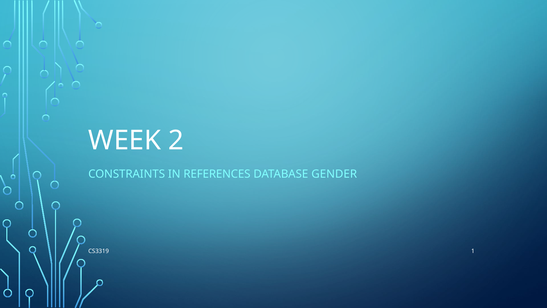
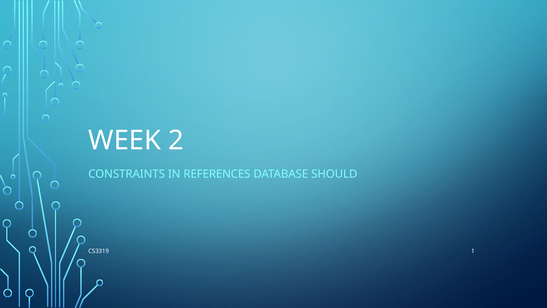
GENDER: GENDER -> SHOULD (334, 174)
